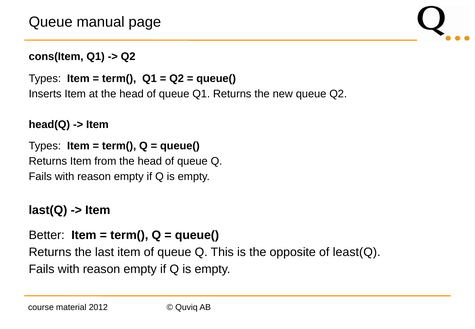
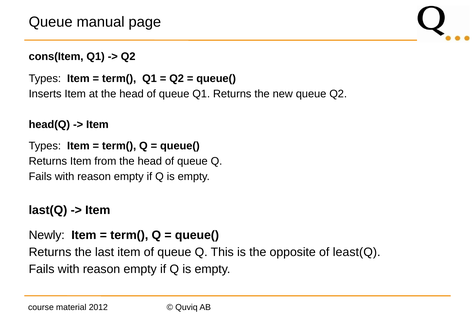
Better: Better -> Newly (47, 235)
